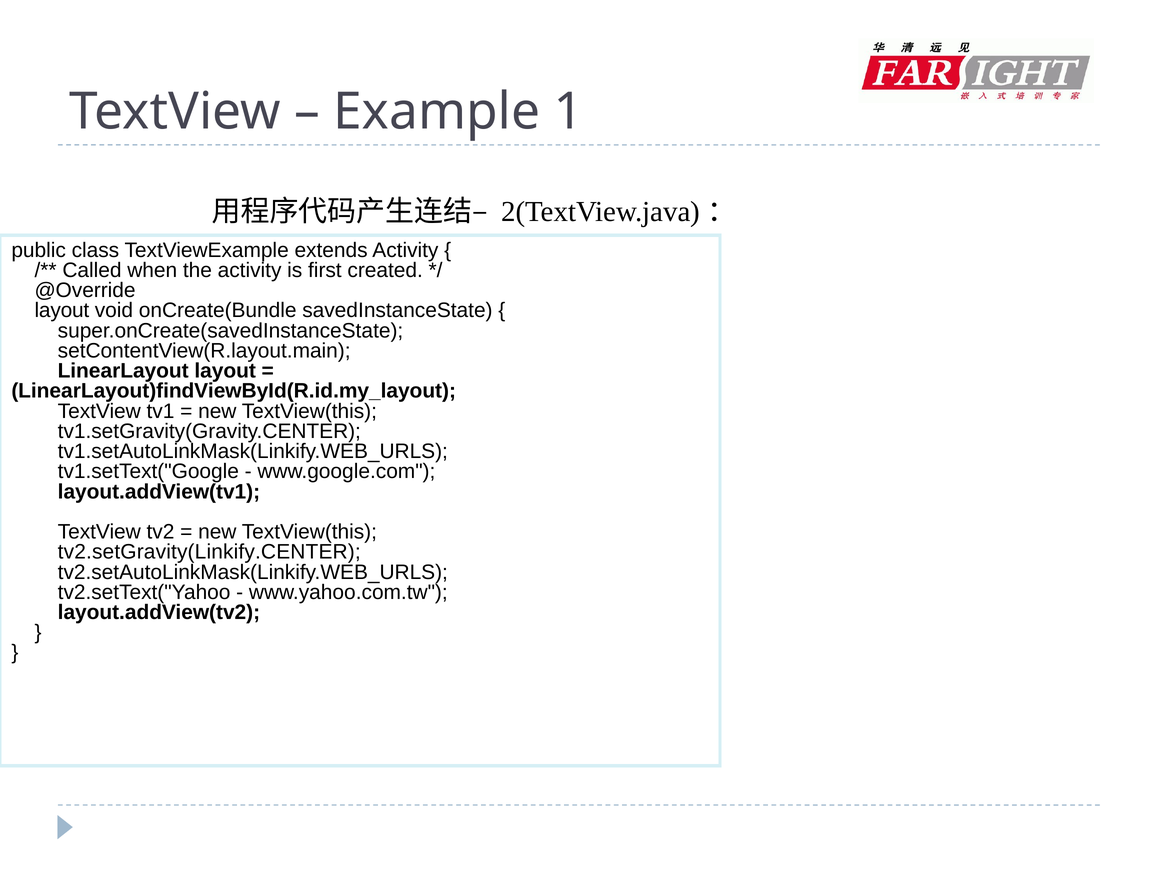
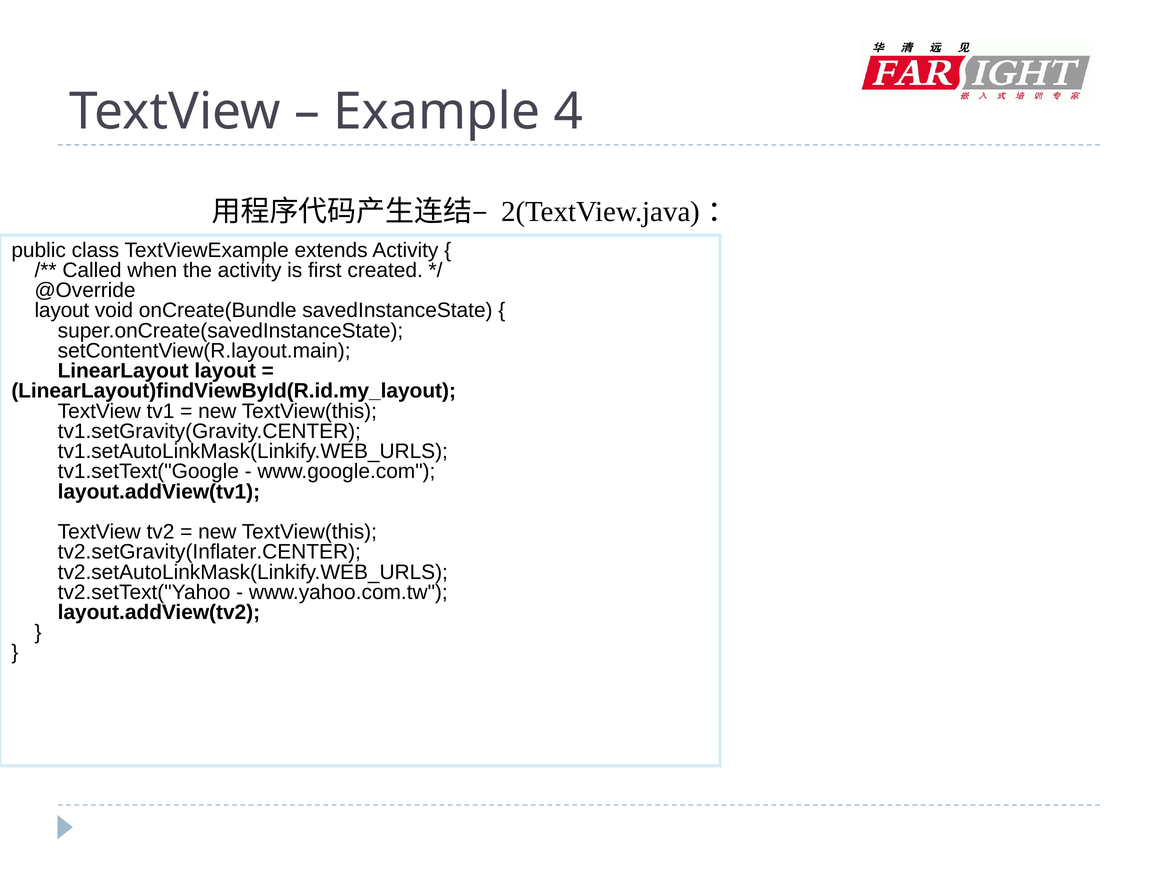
1: 1 -> 4 (568, 112)
tv2.setGravity(Linkify.CENTER: tv2.setGravity(Linkify.CENTER -> tv2.setGravity(Inflater.CENTER (209, 552)
